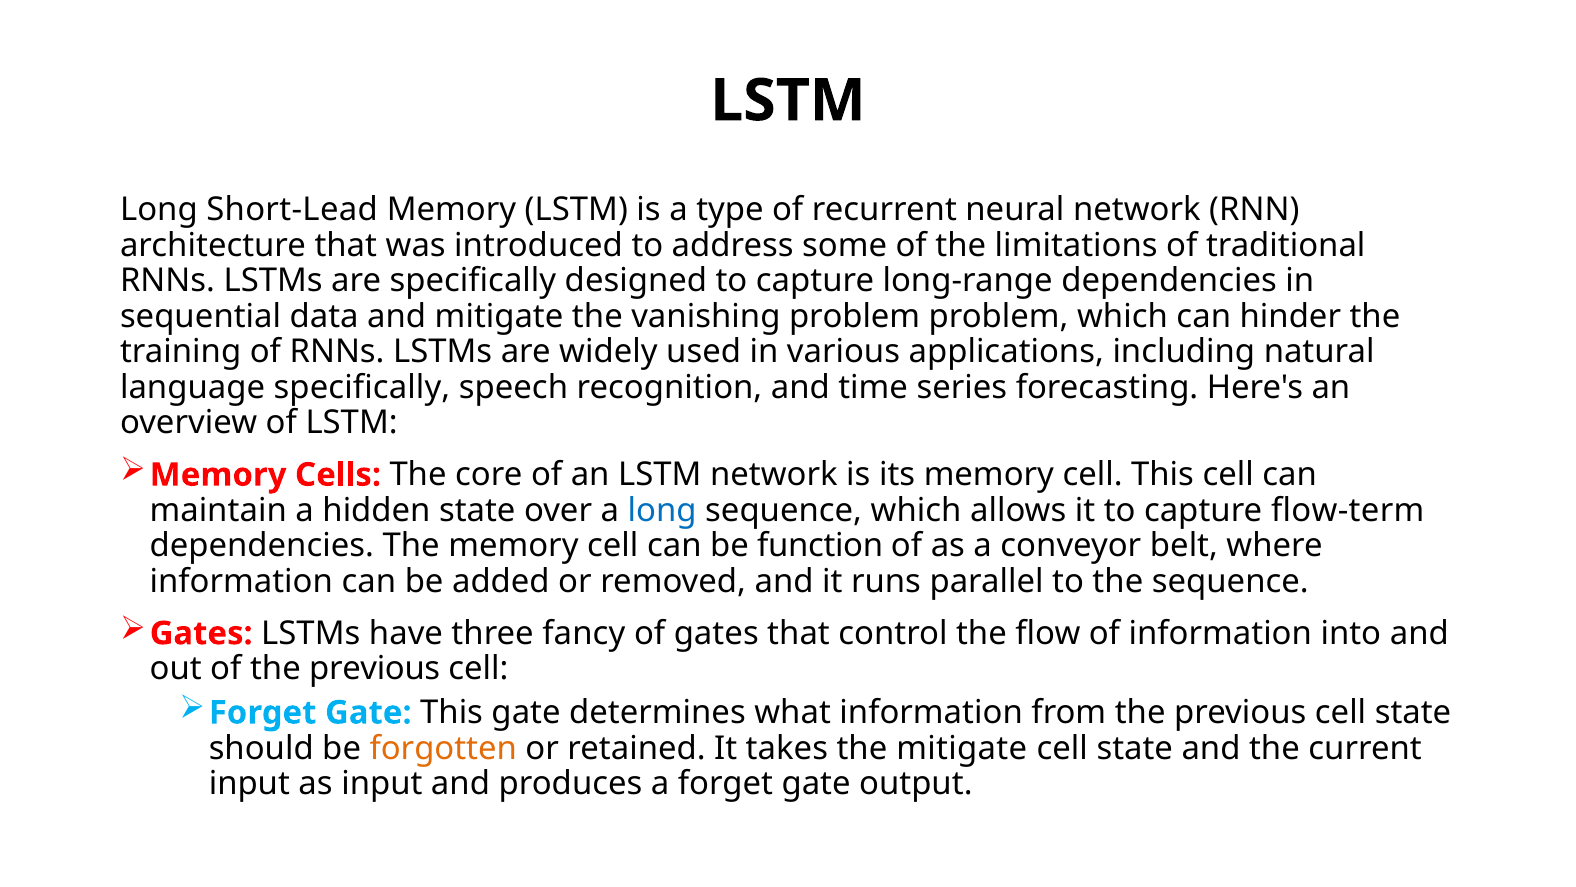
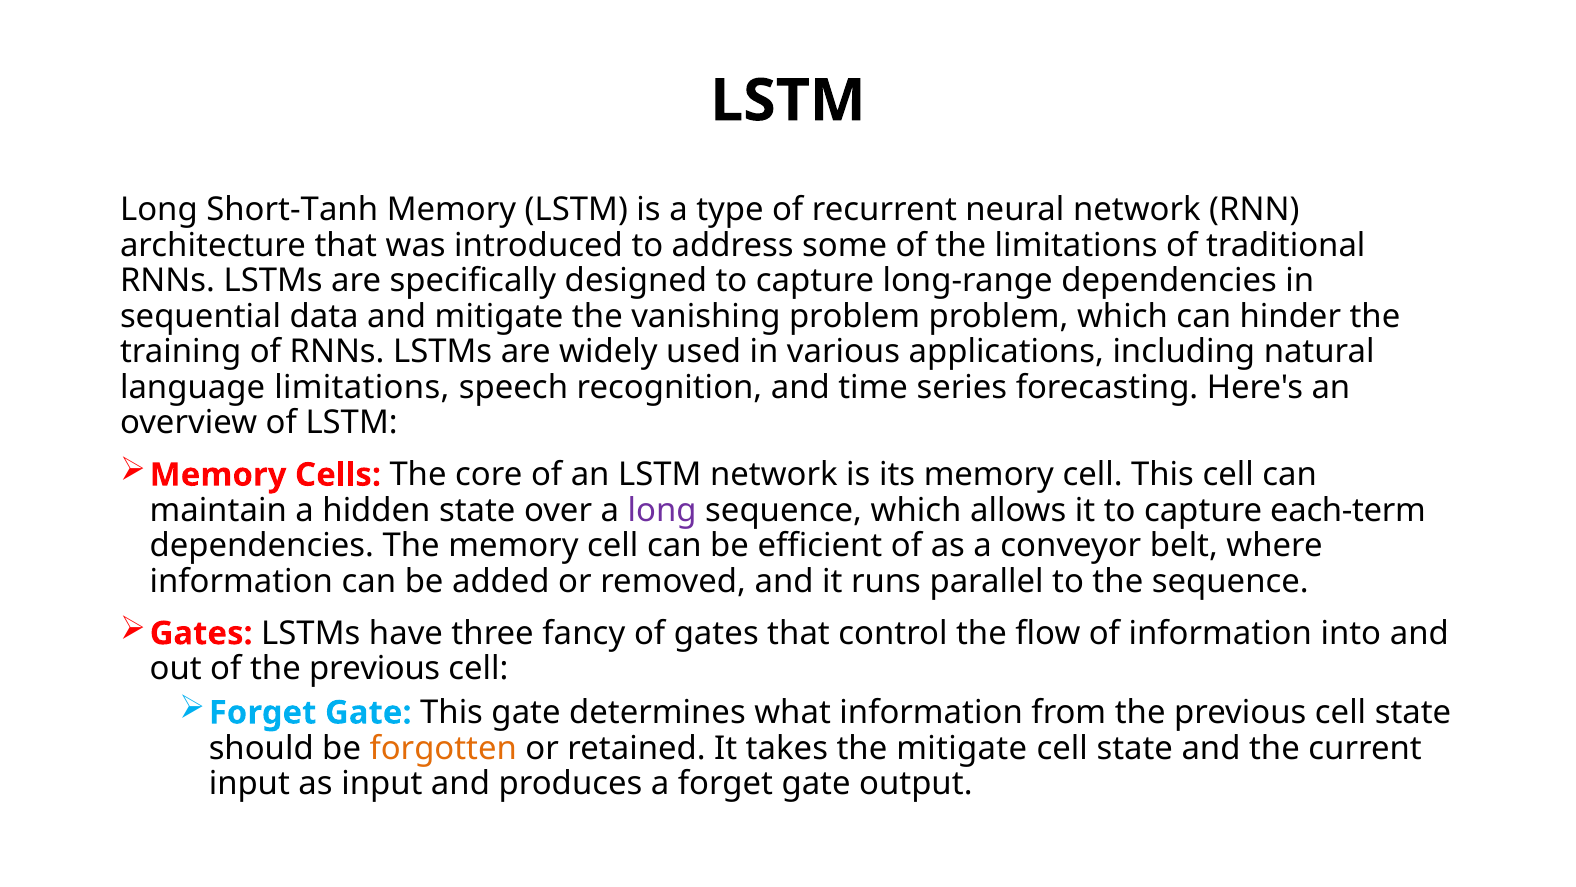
Short-Lead: Short-Lead -> Short-Tanh (292, 210)
language specifically: specifically -> limitations (362, 387)
long colour: blue -> purple (662, 510)
flow-term: flow-term -> each-term (1348, 510)
function: function -> efficient (820, 546)
